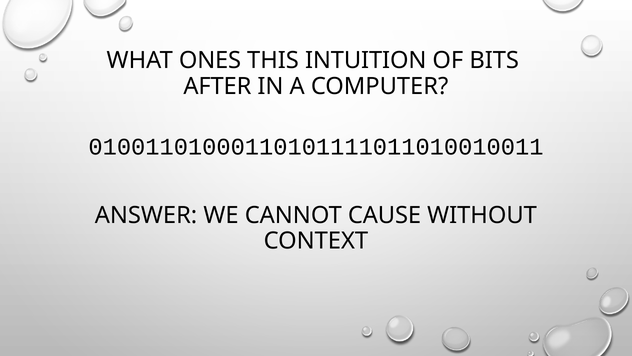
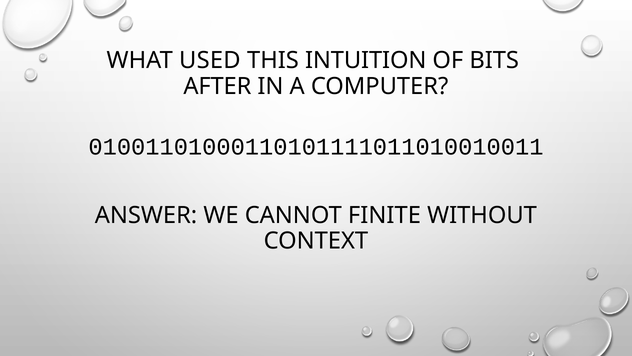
ONES: ONES -> USED (210, 60)
CAUSE: CAUSE -> FINITE (384, 215)
